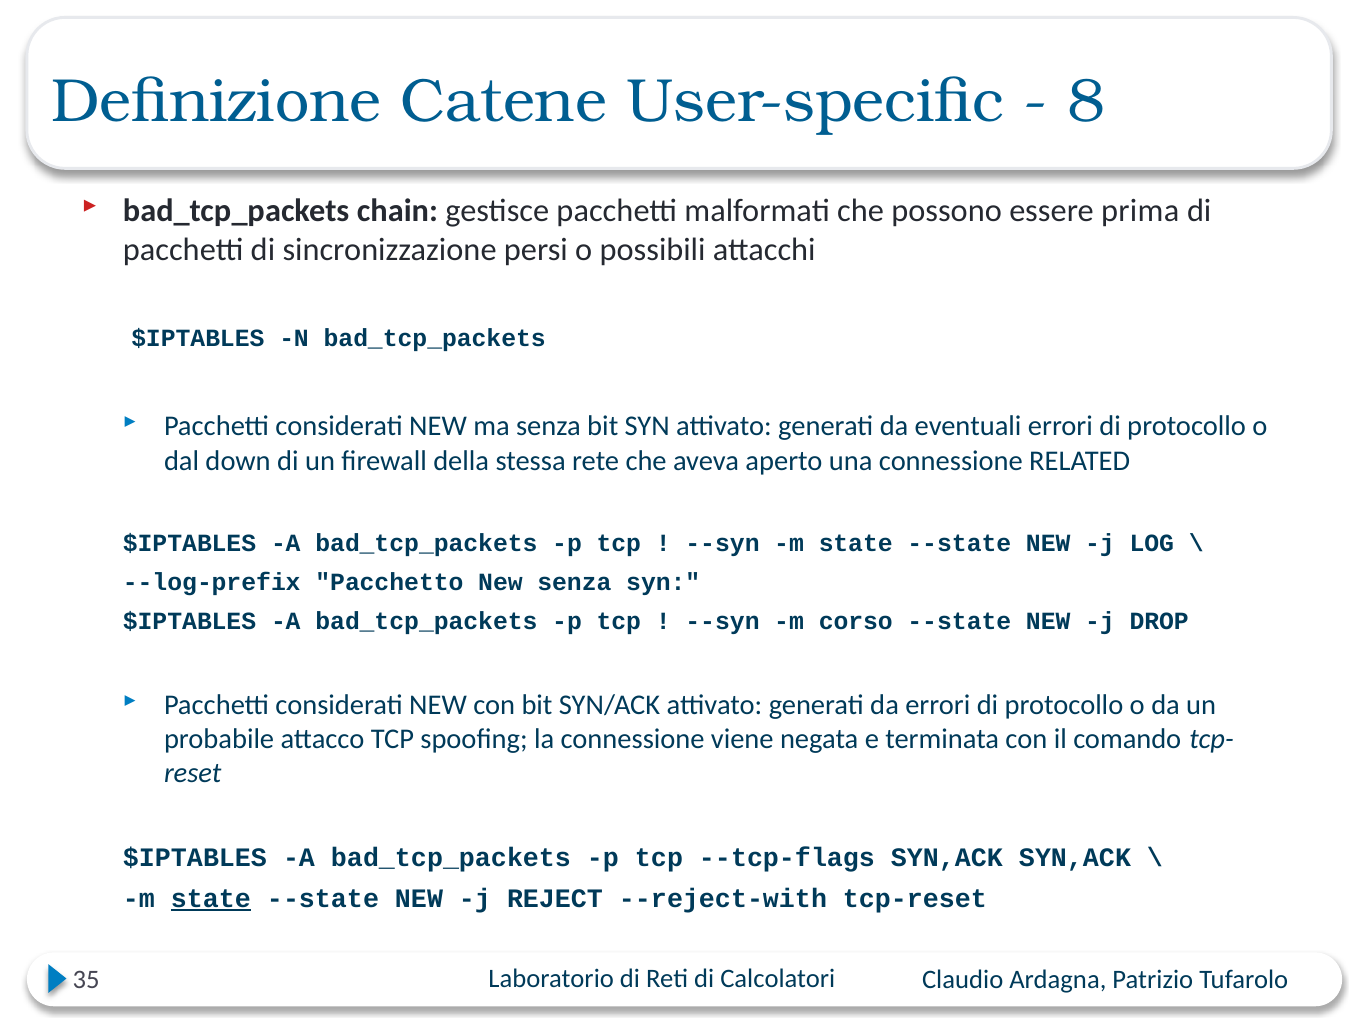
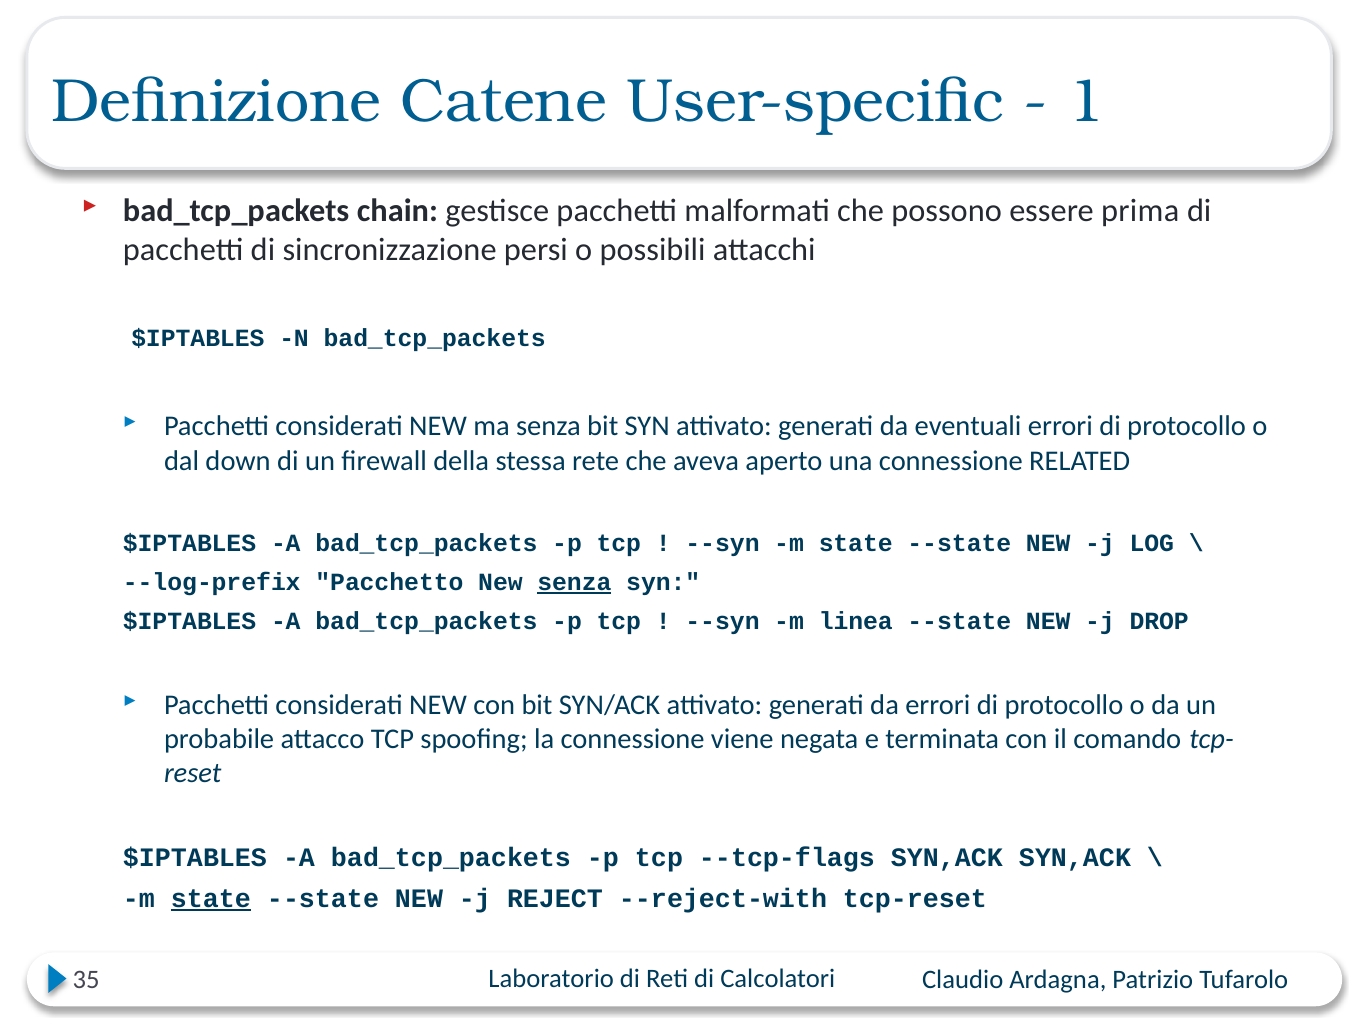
8: 8 -> 1 (1086, 101)
senza underline: none -> present (574, 582)
corso: corso -> linea (856, 622)
